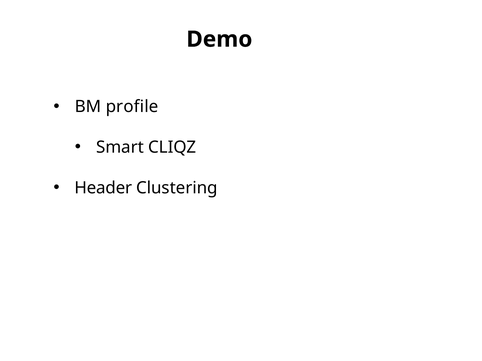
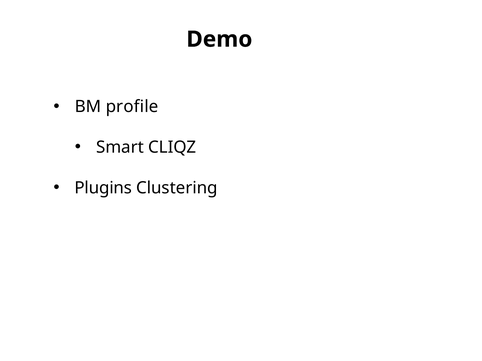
Header: Header -> Plugins (103, 188)
